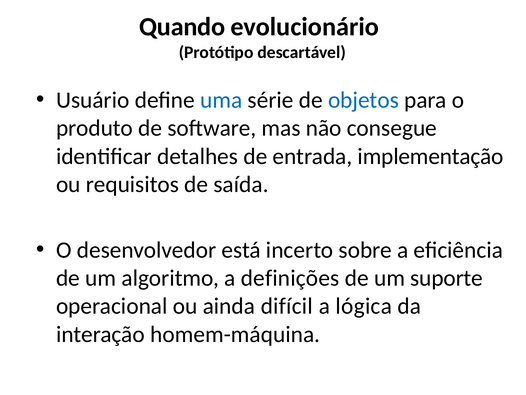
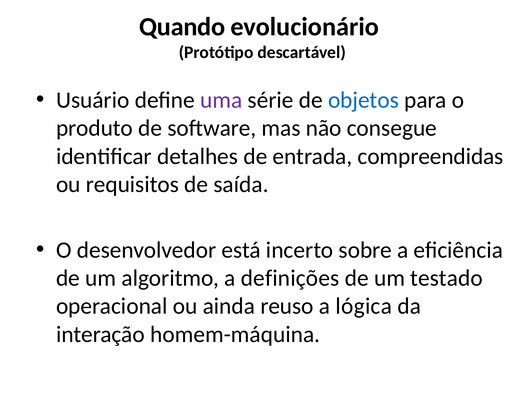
uma colour: blue -> purple (221, 100)
implementação: implementação -> compreendidas (431, 156)
suporte: suporte -> testado (447, 278)
difícil: difícil -> reuso (287, 306)
